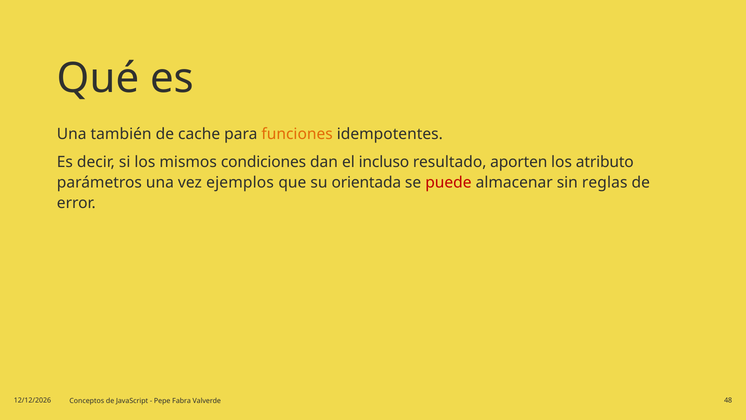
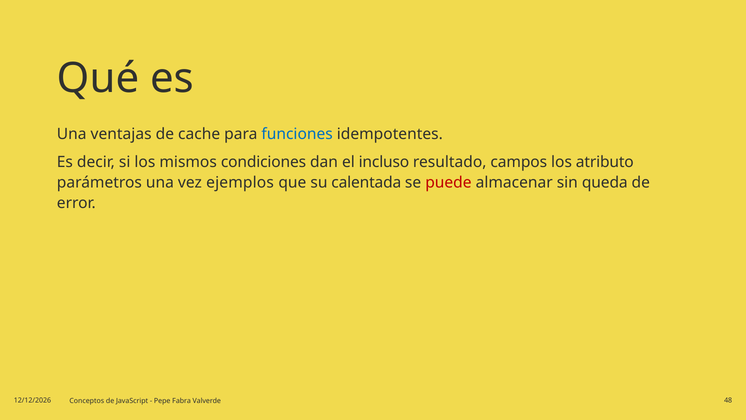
también: también -> ventajas (121, 134)
funciones colour: orange -> blue (297, 134)
aporten: aporten -> campos (519, 162)
orientada: orientada -> calentada (366, 183)
reglas: reglas -> queda (605, 183)
